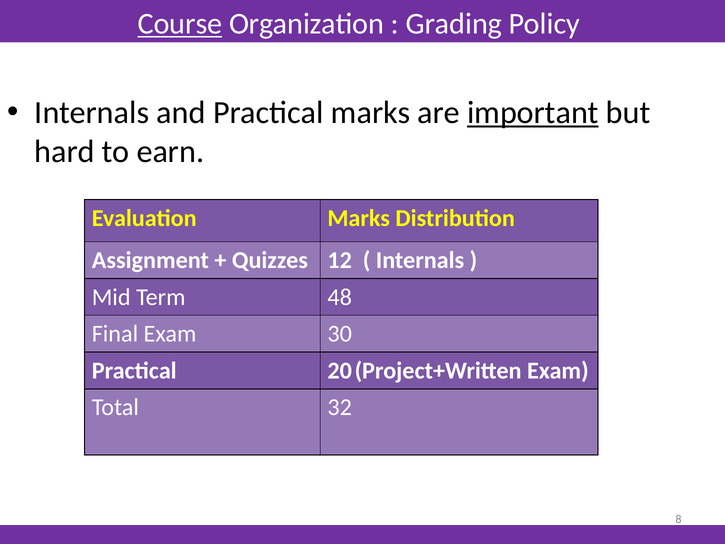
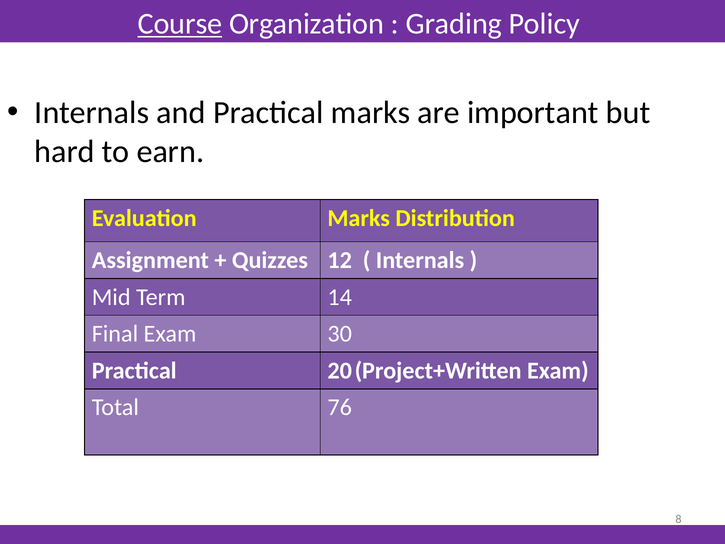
important underline: present -> none (533, 113)
48: 48 -> 14 (340, 297)
32: 32 -> 76 (340, 407)
